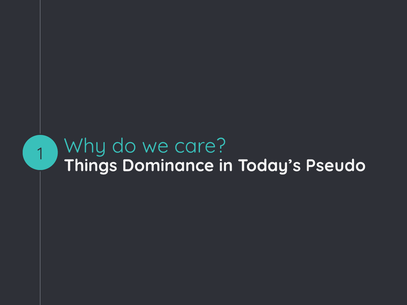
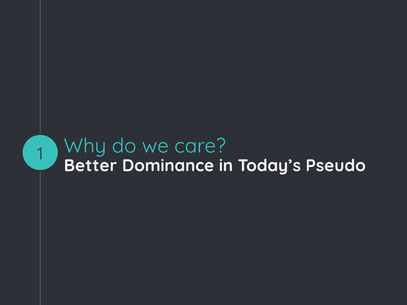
Things: Things -> Better (90, 166)
